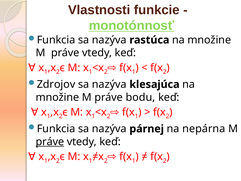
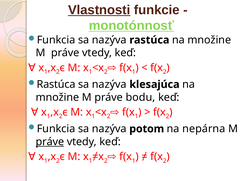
Vlastnosti underline: none -> present (99, 10)
Zdrojov: Zdrojov -> Rastúca (56, 84)
párnej: párnej -> potom (147, 129)
